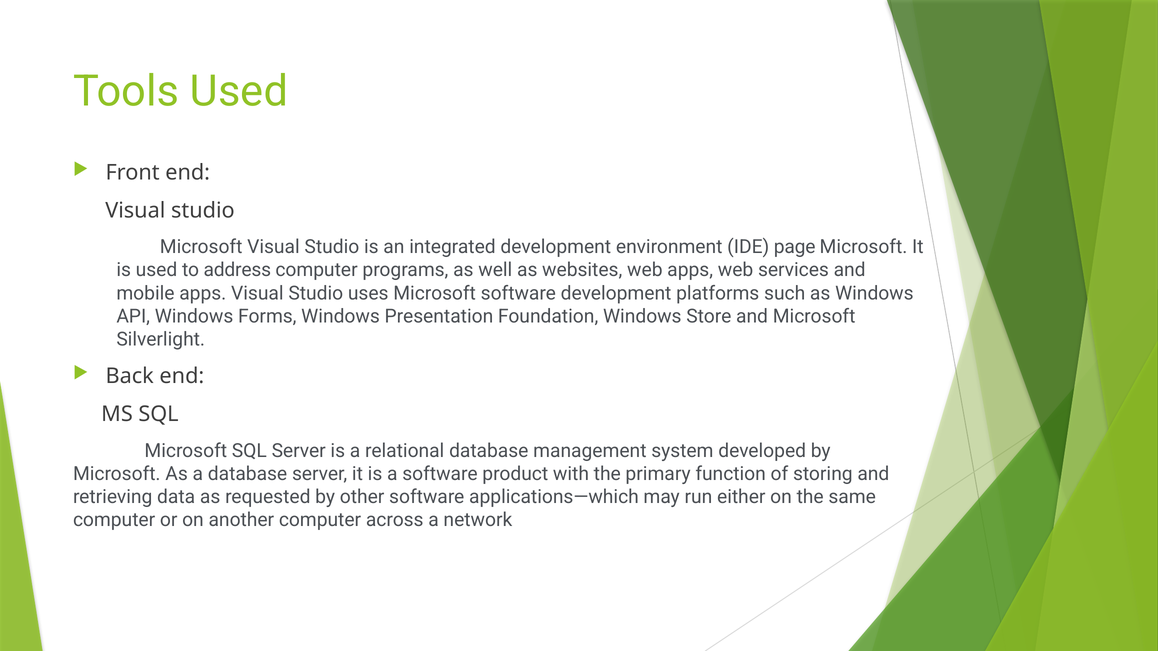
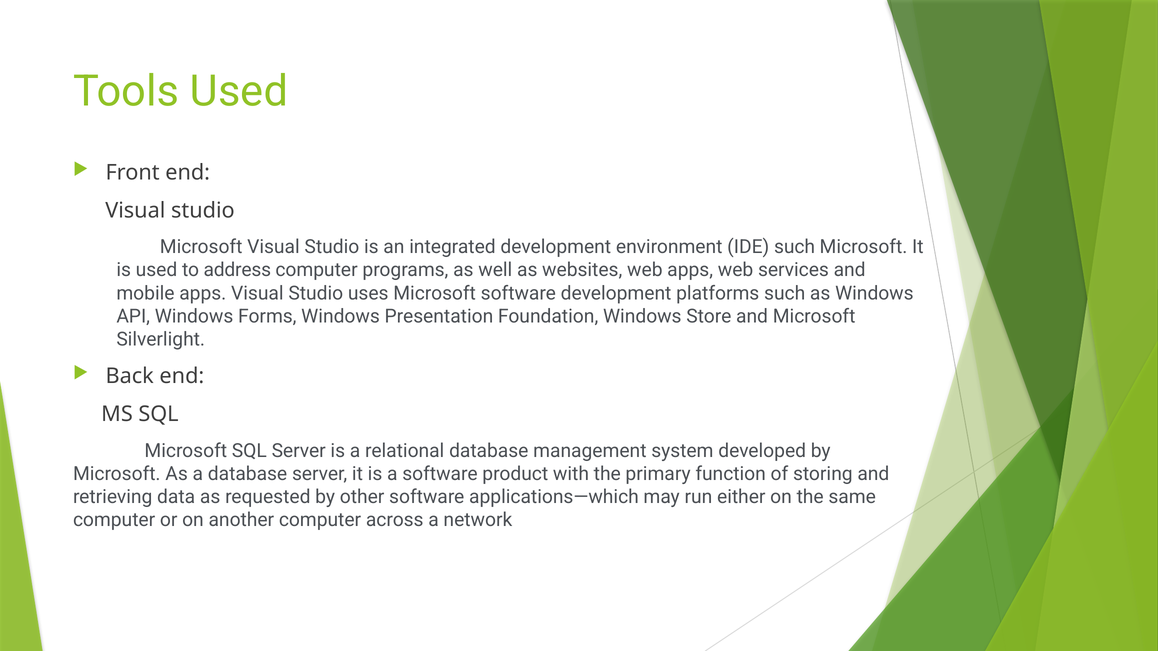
IDE page: page -> such (795, 247)
